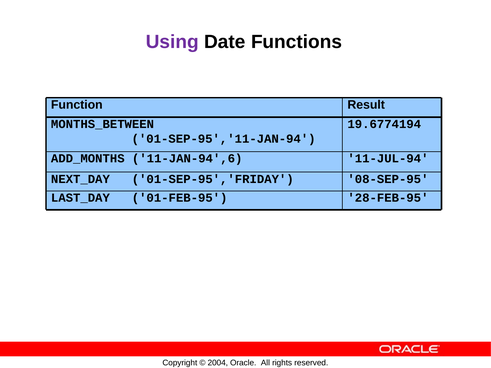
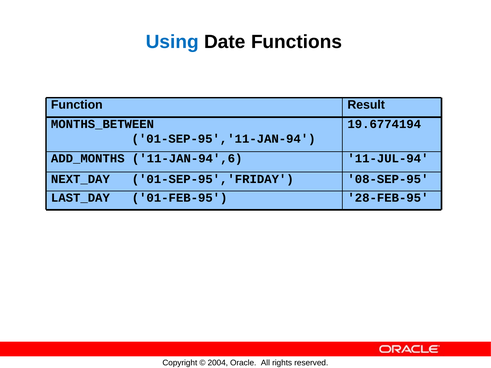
Using colour: purple -> blue (172, 42)
